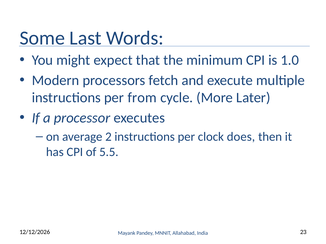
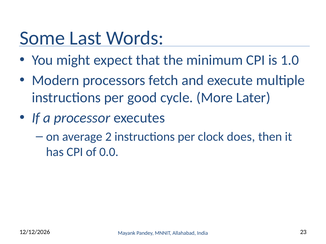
from: from -> good (142, 98)
5.5: 5.5 -> 0.0 (109, 152)
